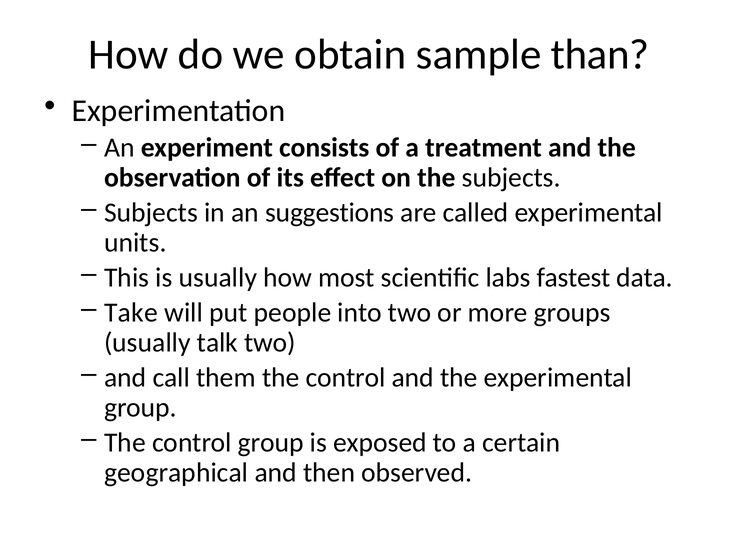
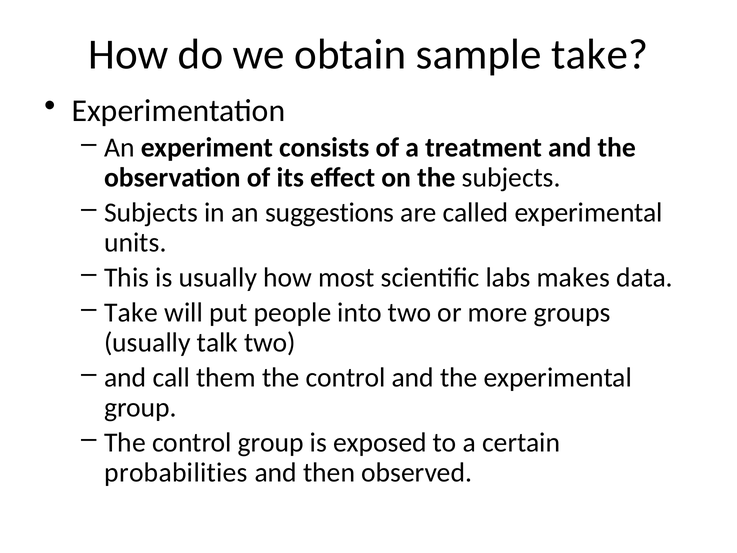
sample than: than -> take (600, 55)
fastest: fastest -> makes (573, 278)
geographical: geographical -> probabilities (176, 472)
